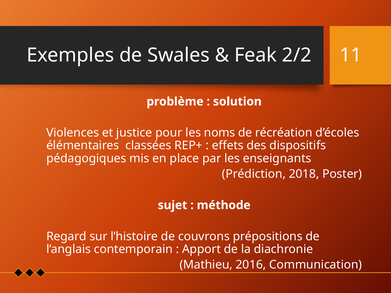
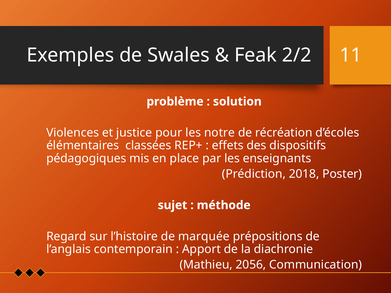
noms: noms -> notre (219, 133)
couvrons: couvrons -> marquée (204, 237)
2016: 2016 -> 2056 (251, 265)
